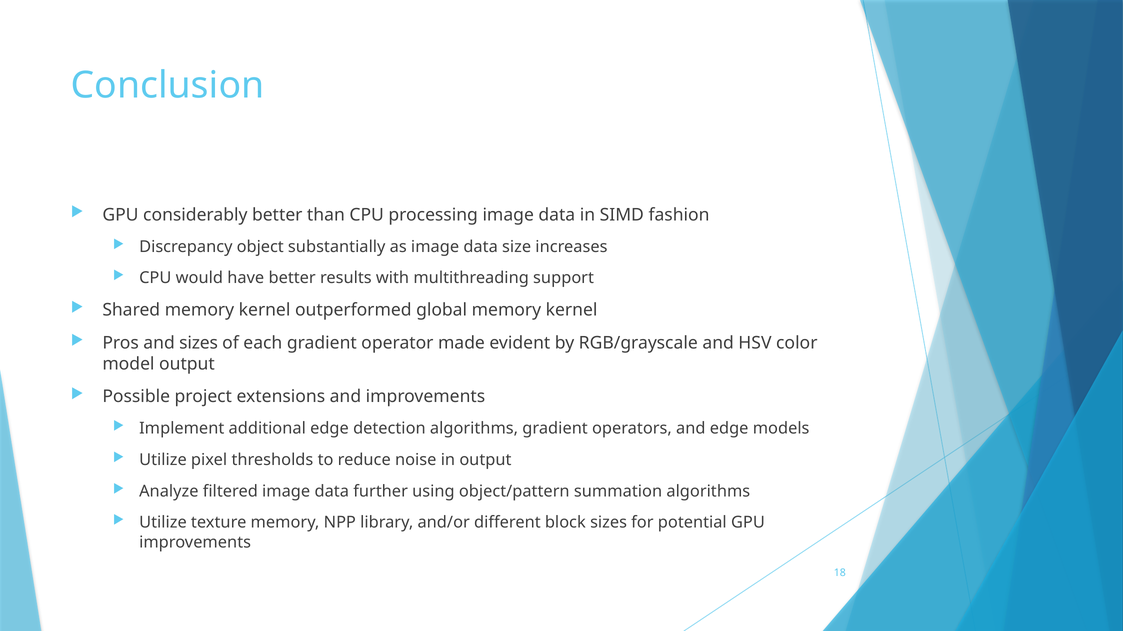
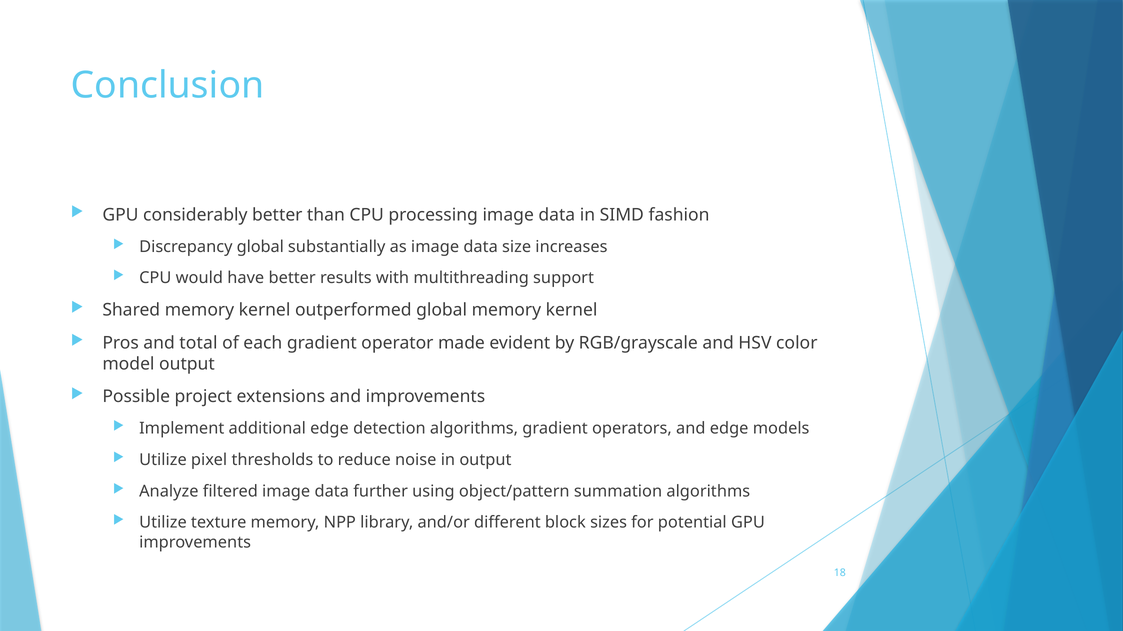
Discrepancy object: object -> global (260, 247)
and sizes: sizes -> total (198, 343)
